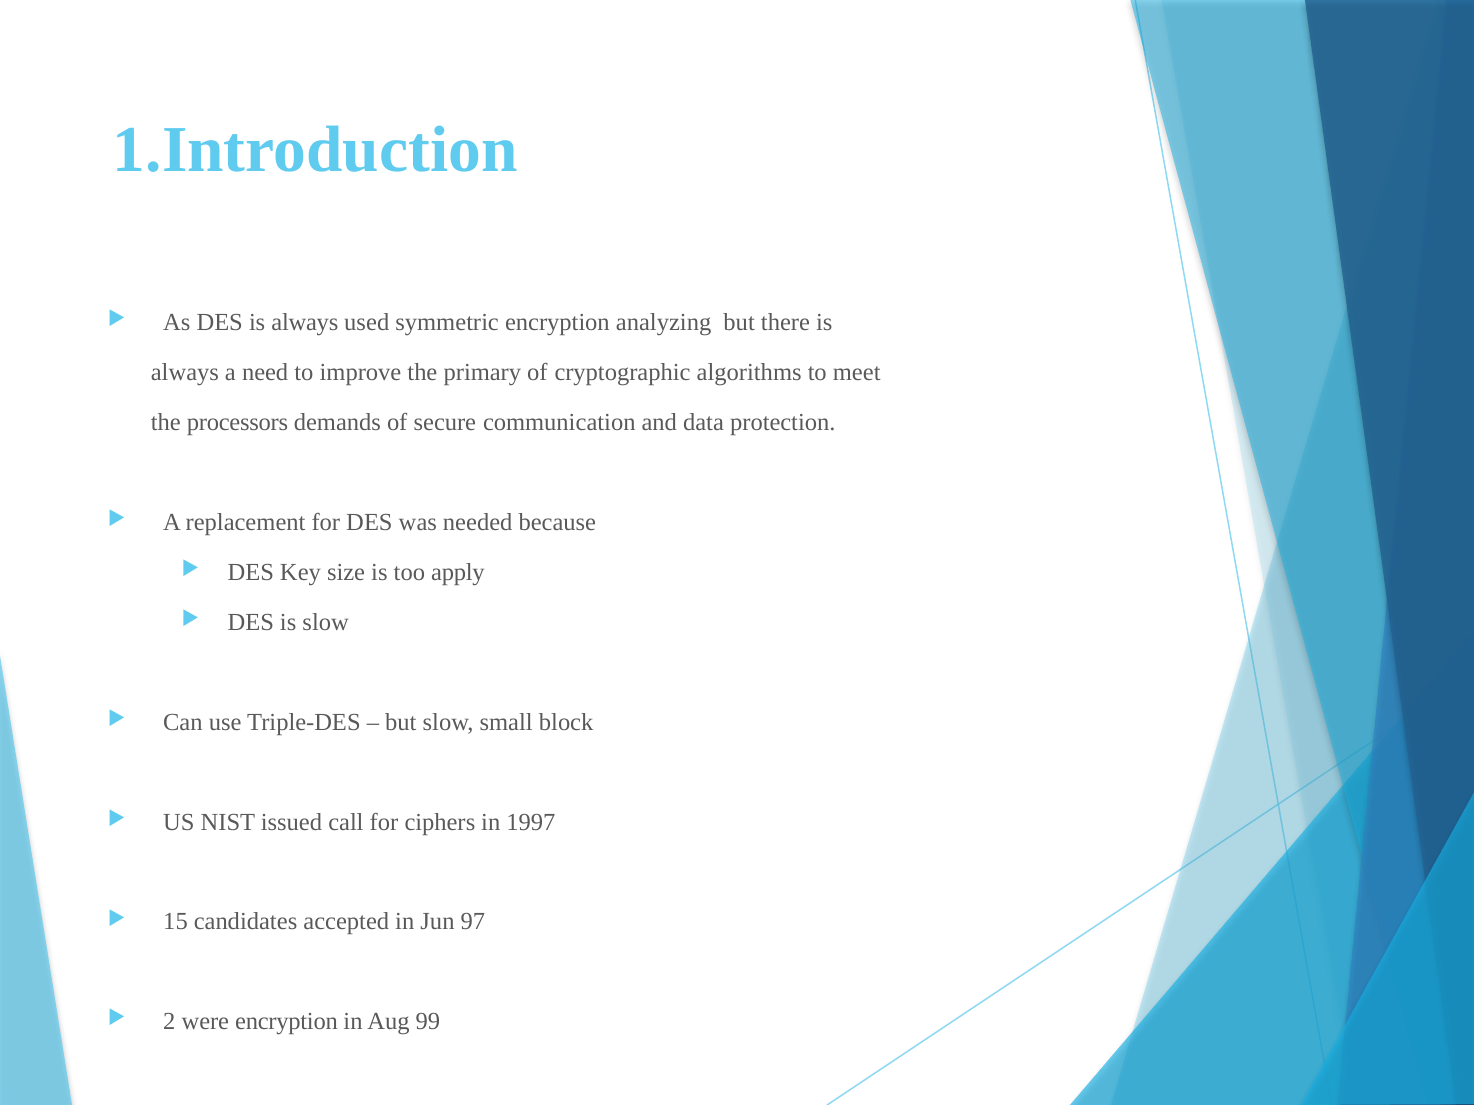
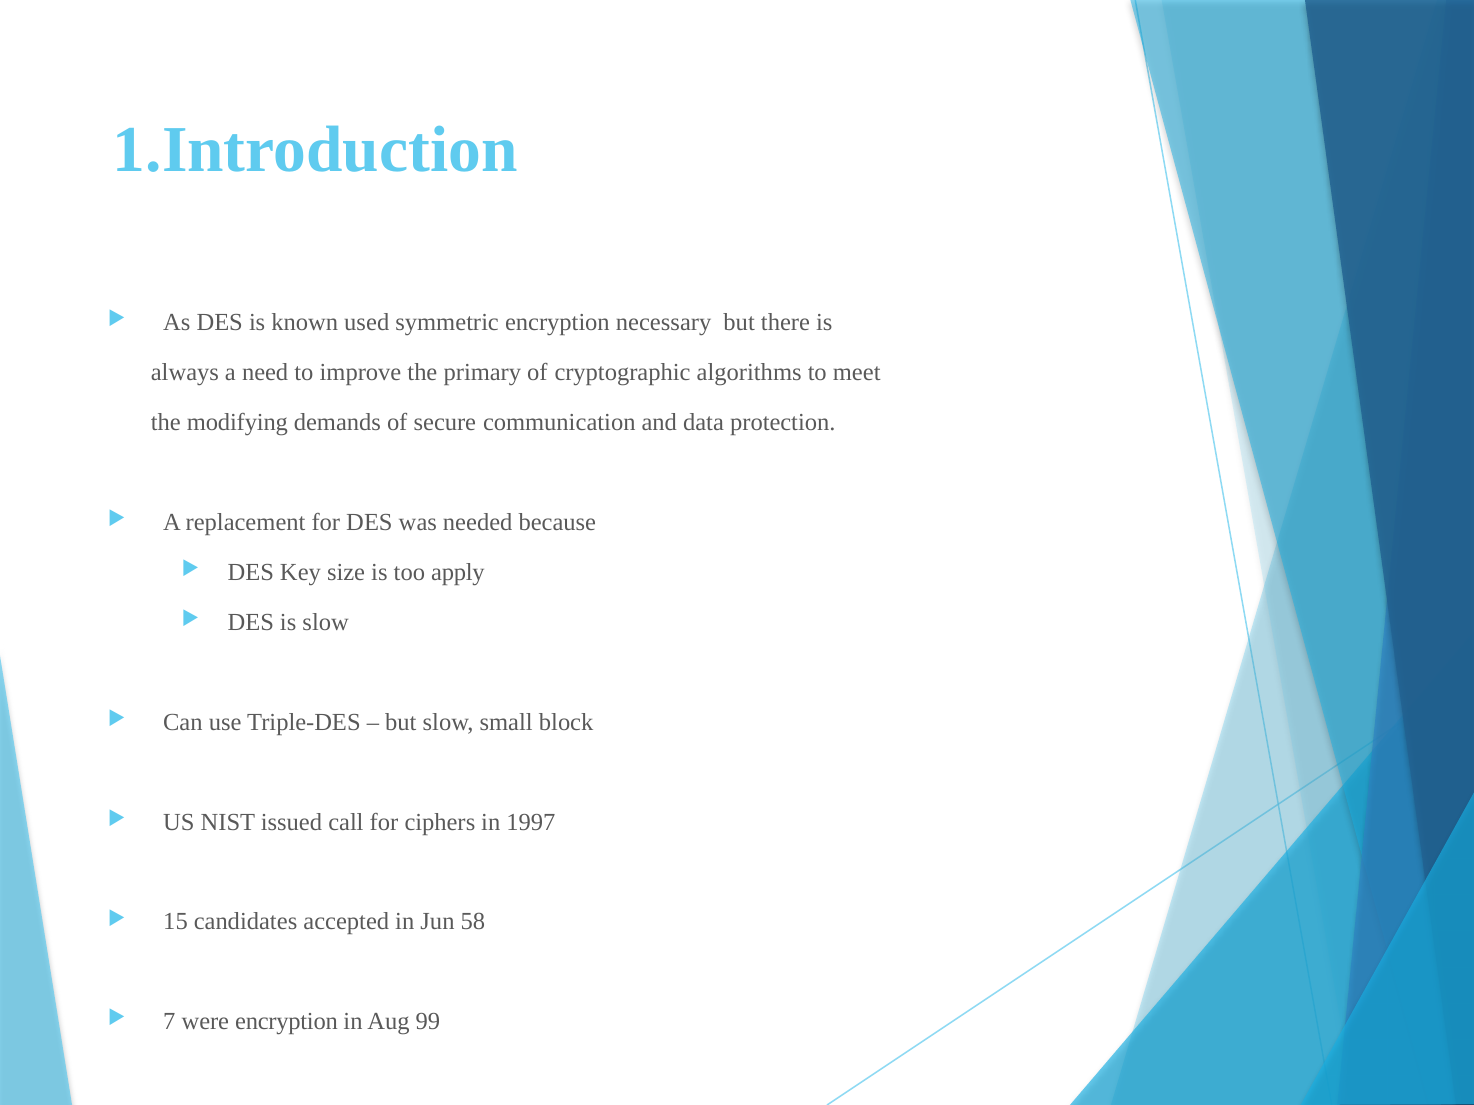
DES is always: always -> known (305, 323)
analyzing: analyzing -> necessary (664, 323)
processors: processors -> modifying (237, 423)
97: 97 -> 58 (473, 922)
2: 2 -> 7 (169, 1022)
